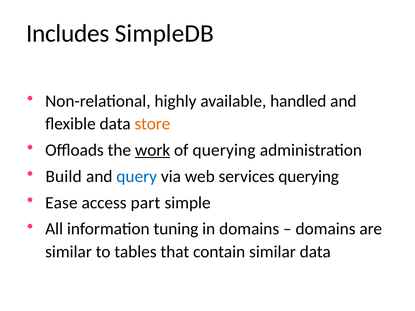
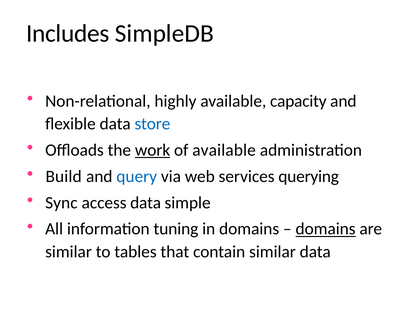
handled: handled -> capacity (298, 101)
store colour: orange -> blue (152, 124)
of querying: querying -> available (224, 150)
Ease: Ease -> Sync (61, 203)
access part: part -> data (146, 203)
domains underline: none -> present (326, 229)
